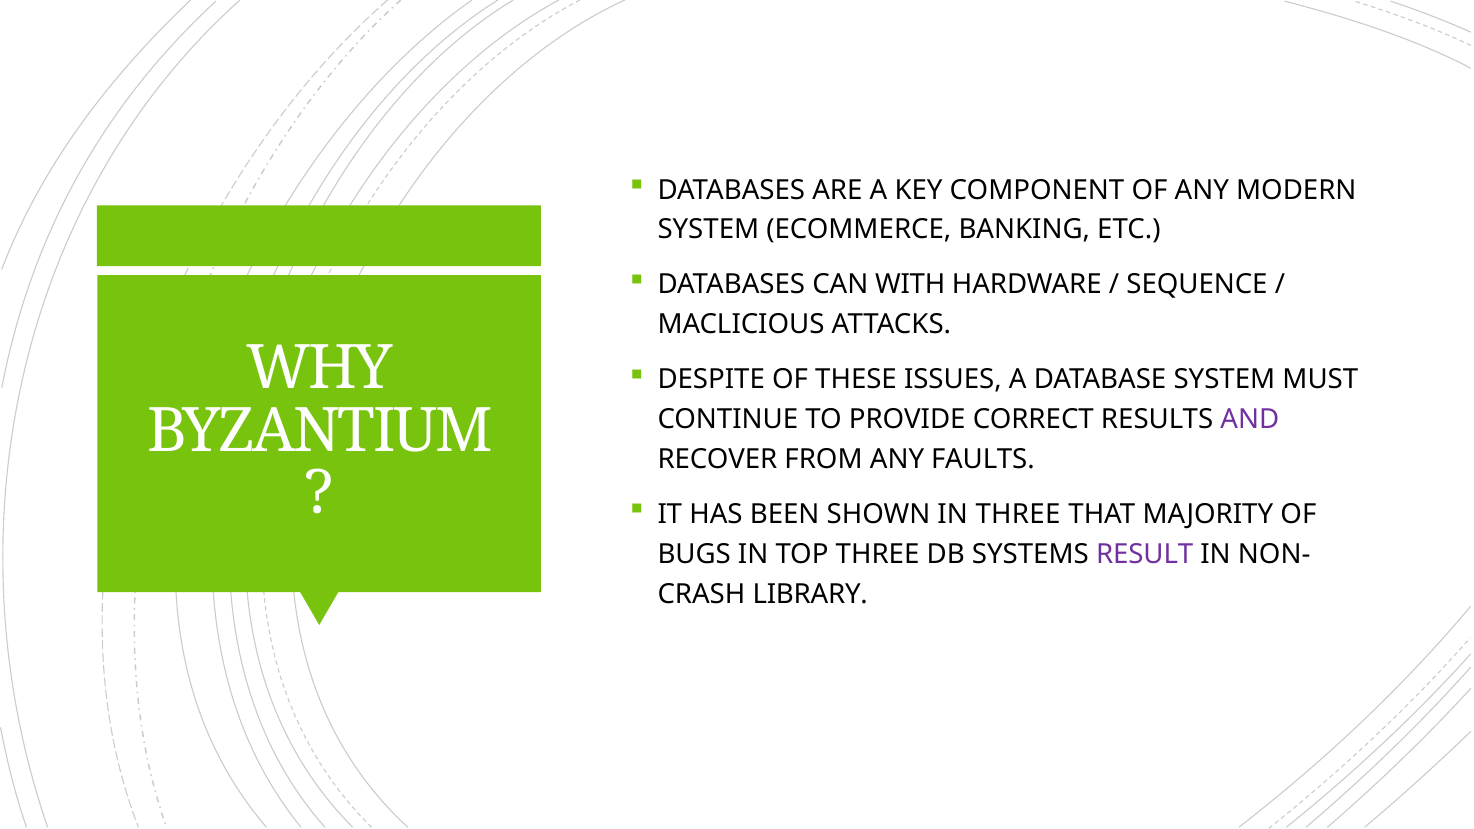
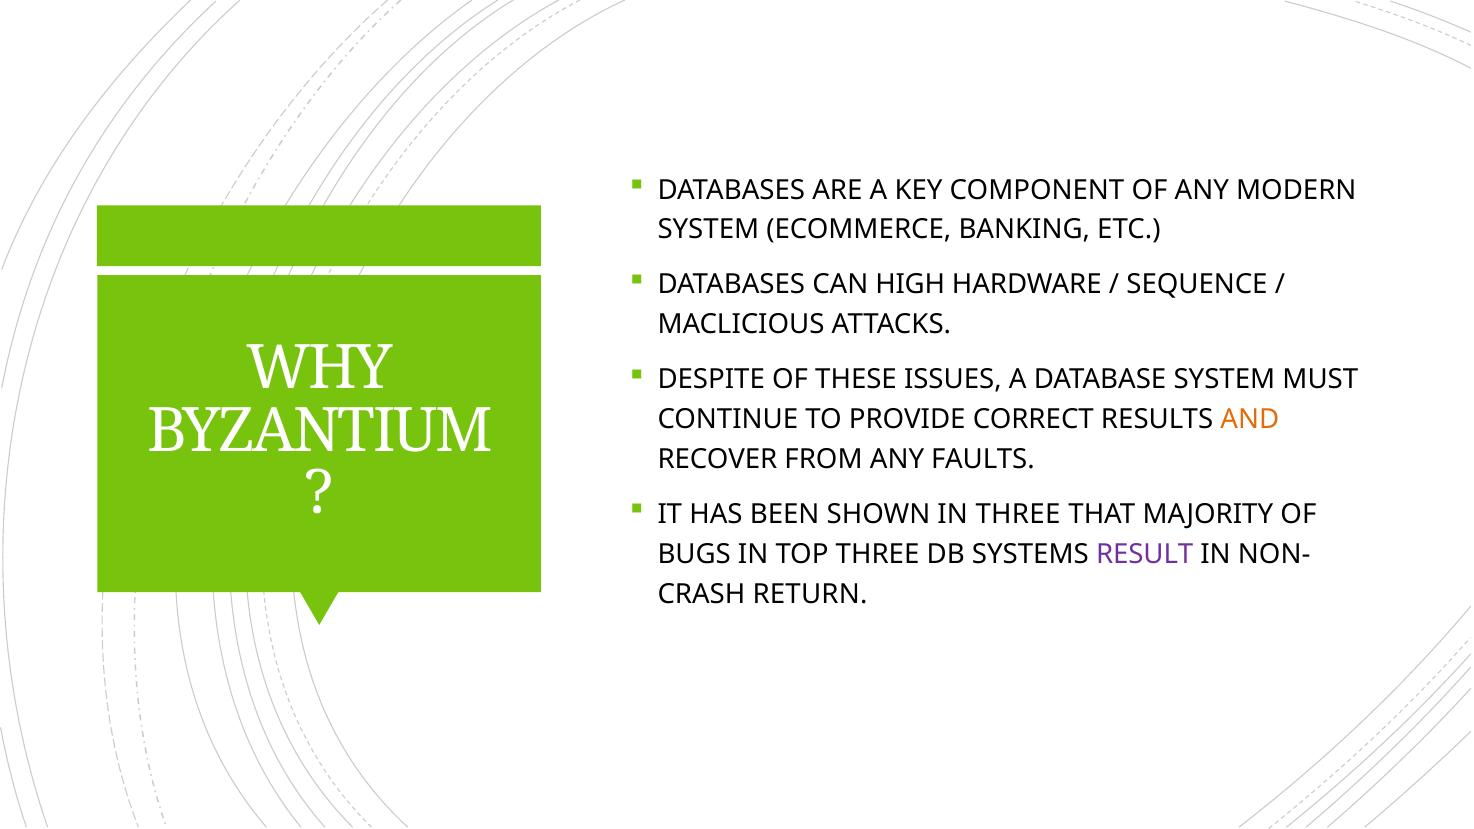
WITH: WITH -> HIGH (910, 285)
AND colour: purple -> orange (1250, 420)
LIBRARY: LIBRARY -> RETURN (810, 594)
